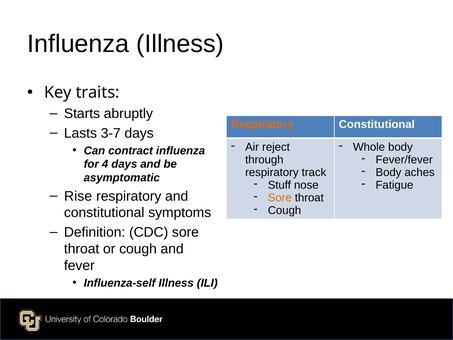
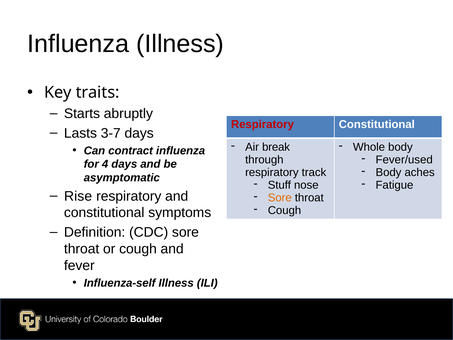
Respiratory colour: orange -> red (262, 124)
reject: reject -> break (276, 147)
Fever/fever: Fever/fever -> Fever/used (404, 160)
